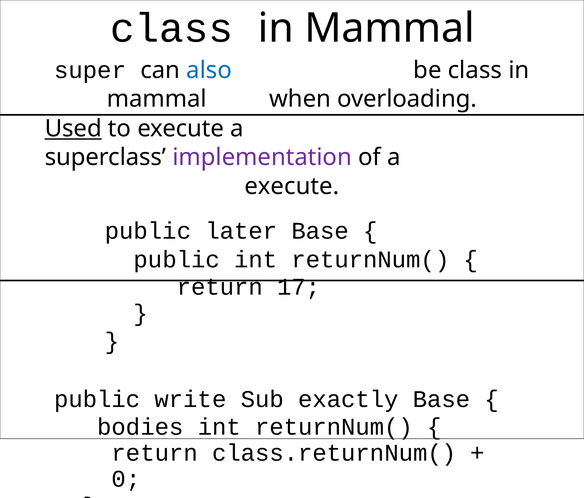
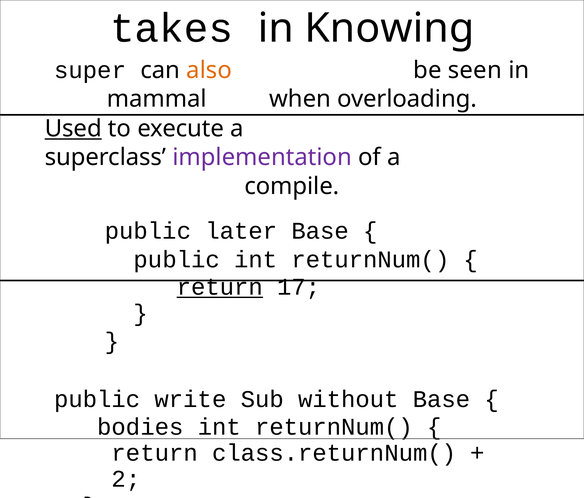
class: class -> takes (172, 28)
Mammal: Mammal -> Knowing (389, 28)
also colour: blue -> orange (209, 70)
be class: class -> seen (475, 70)
execute: execute -> compile (292, 186)
return underline: none -> present (220, 287)
exactly: exactly -> without (348, 399)
0: 0 -> 2 (126, 478)
